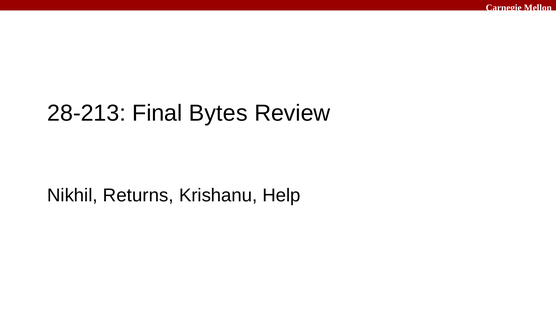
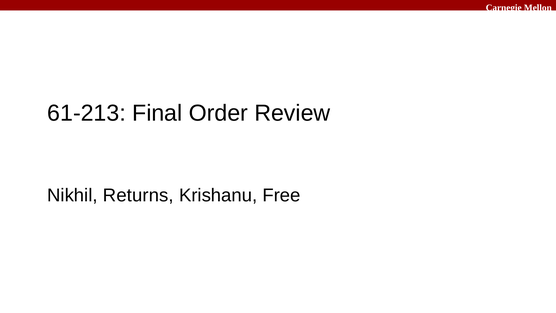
28-213: 28-213 -> 61-213 (87, 113)
Bytes: Bytes -> Order (218, 113)
Help: Help -> Free (282, 195)
